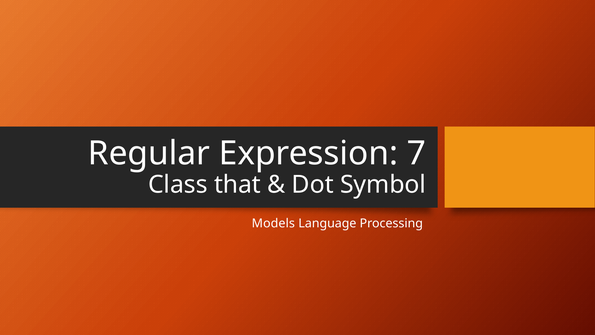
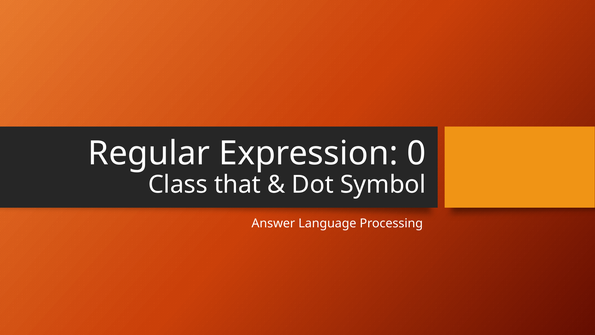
7: 7 -> 0 (416, 153)
Models: Models -> Answer (273, 223)
